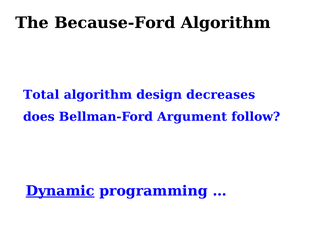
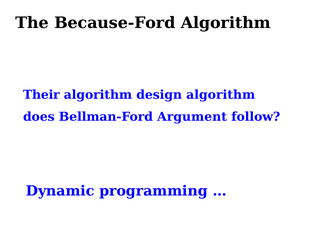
Total: Total -> Their (41, 95)
design decreases: decreases -> algorithm (221, 95)
Dynamic underline: present -> none (60, 192)
